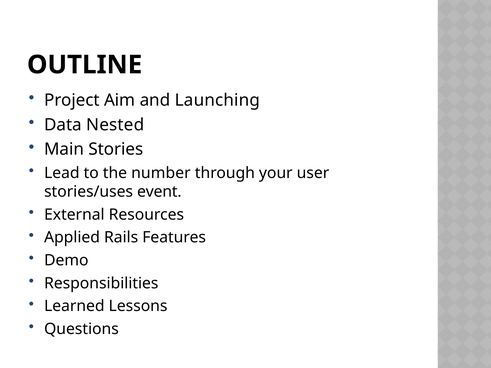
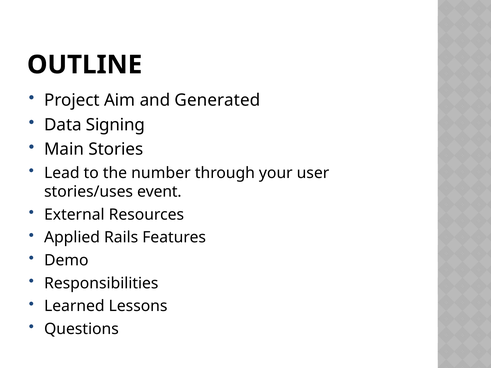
Launching: Launching -> Generated (217, 100)
Nested: Nested -> Signing (115, 125)
